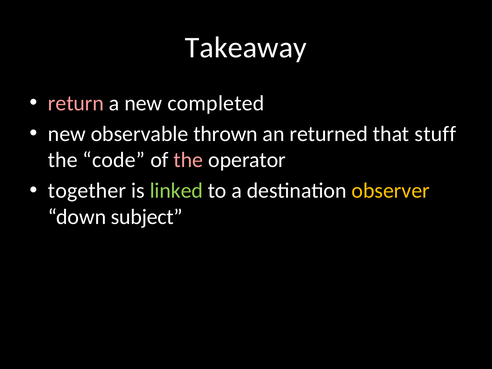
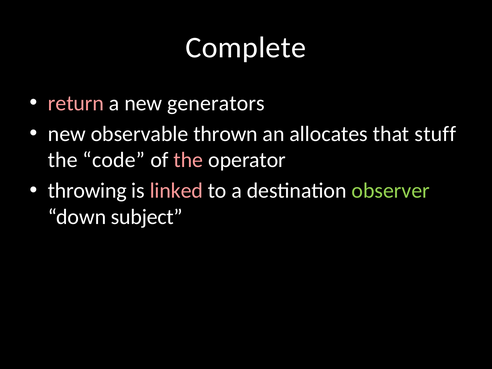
Takeaway: Takeaway -> Complete (246, 48)
completed: completed -> generators (216, 103)
returned: returned -> allocates (329, 134)
together: together -> throwing (87, 191)
linked colour: light green -> pink (176, 191)
observer colour: yellow -> light green (391, 191)
